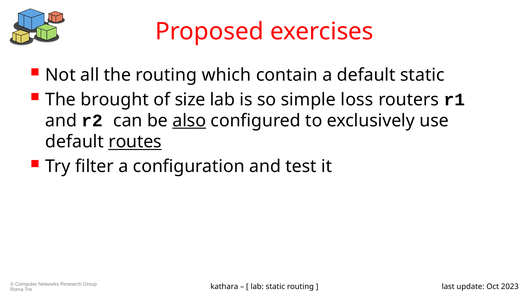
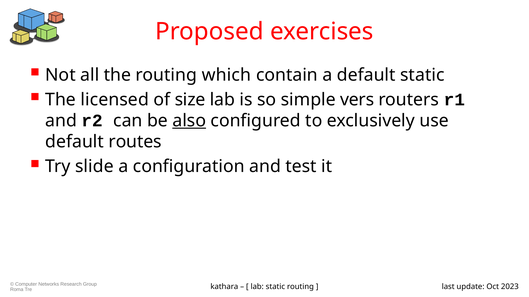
brought: brought -> licensed (115, 100)
loss: loss -> vers (357, 100)
routes underline: present -> none (135, 142)
filter: filter -> slide (94, 167)
